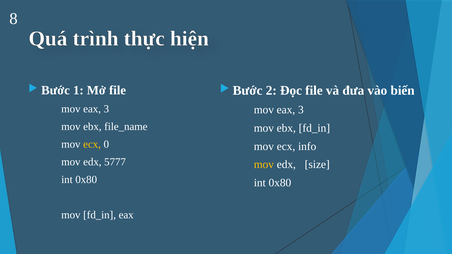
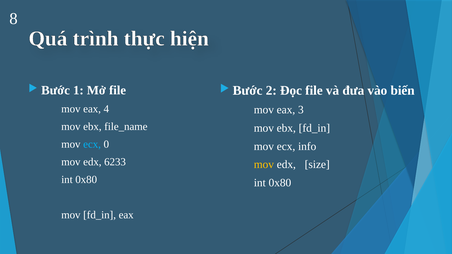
3: 3 -> 4 (106, 109)
ecx colour: yellow -> light blue (92, 144)
5777: 5777 -> 6233 (115, 162)
